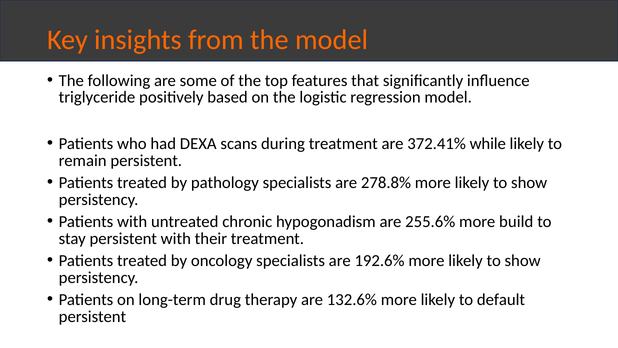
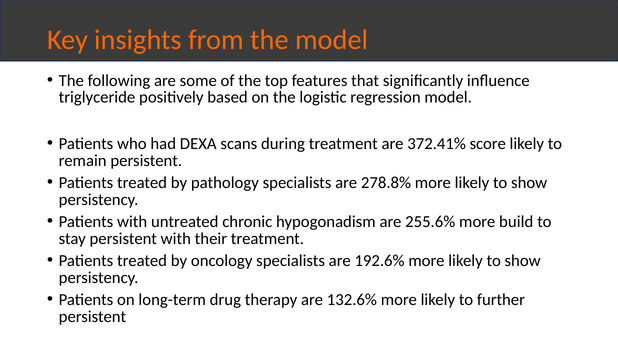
while: while -> score (488, 144)
default: default -> further (501, 300)
